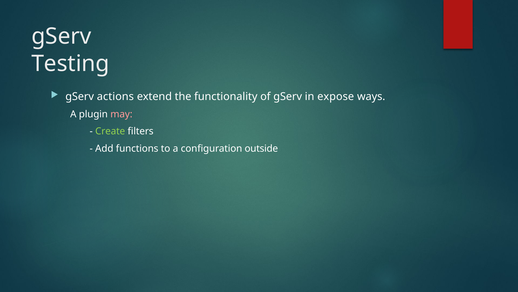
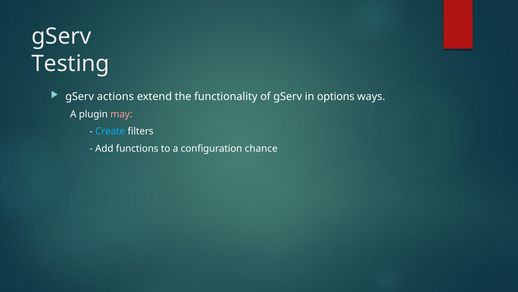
expose: expose -> options (336, 96)
Create colour: light green -> light blue (110, 131)
outside: outside -> chance (261, 148)
